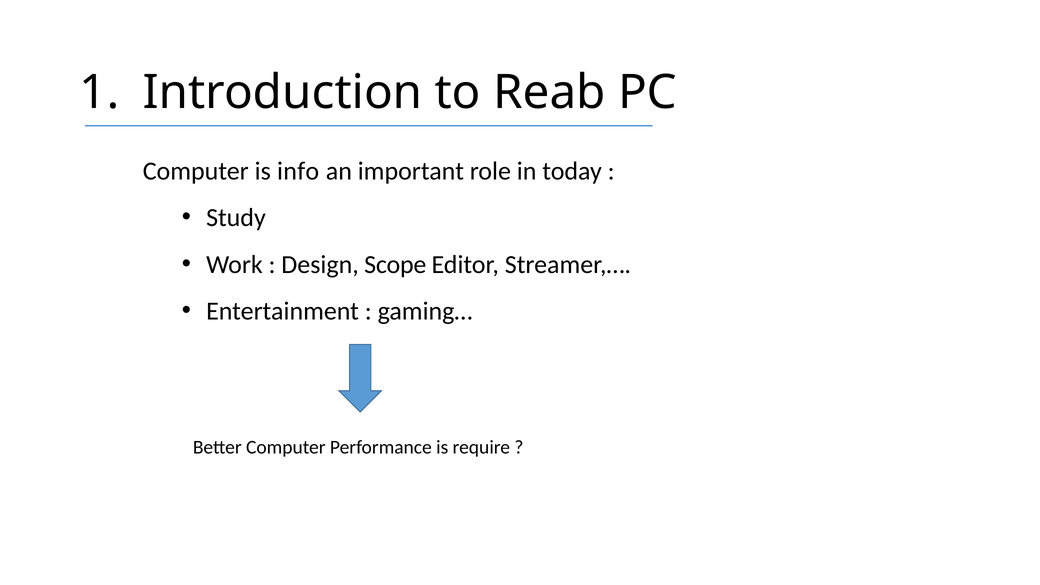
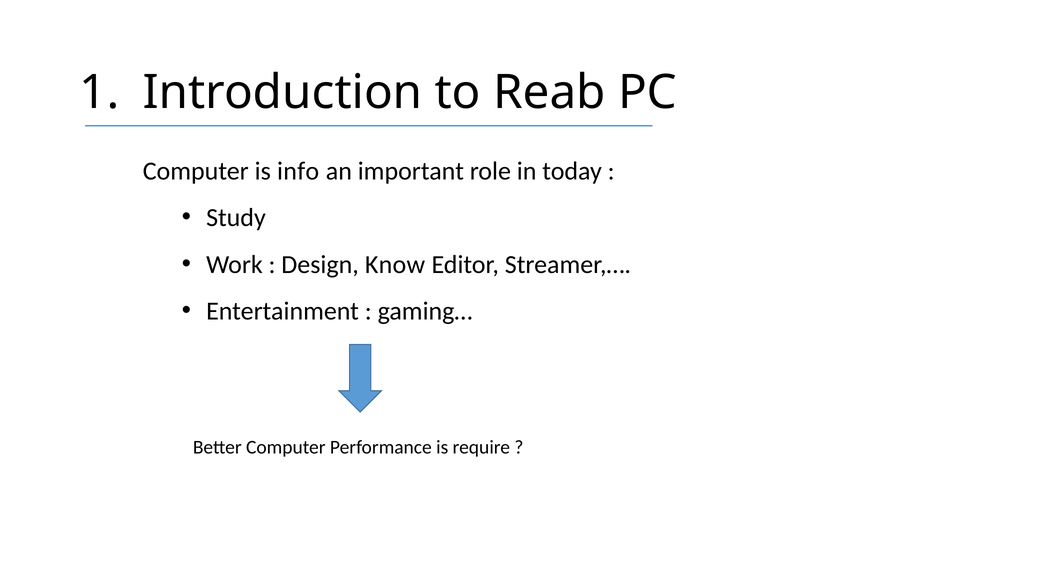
Scope: Scope -> Know (395, 265)
